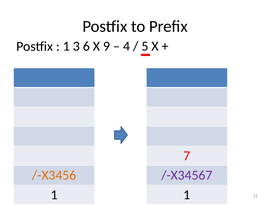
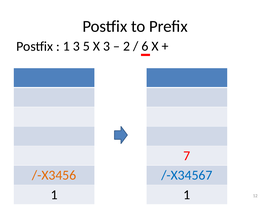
6: 6 -> 5 (86, 46)
X 9: 9 -> 3 (107, 46)
4: 4 -> 2 (127, 46)
5: 5 -> 6 (145, 46)
/-X34567 colour: purple -> blue (187, 176)
